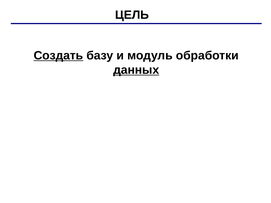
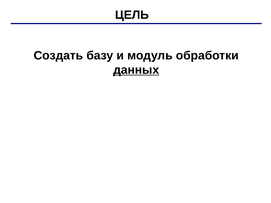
Создать underline: present -> none (58, 56)
